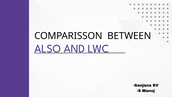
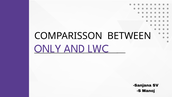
ALSO: ALSO -> ONLY (48, 49)
